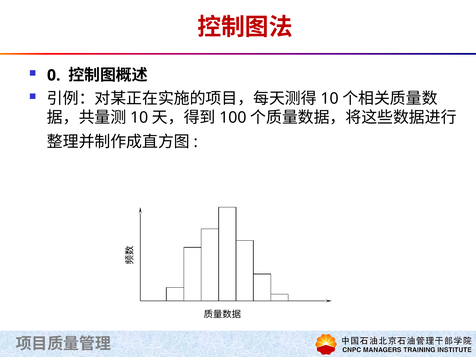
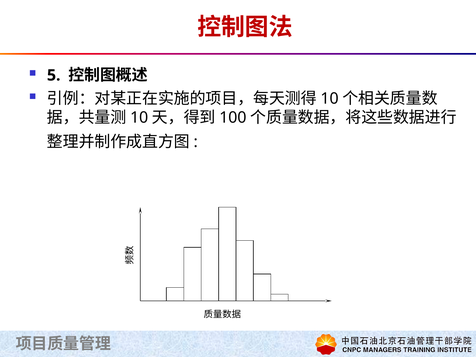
0: 0 -> 5 (54, 75)
